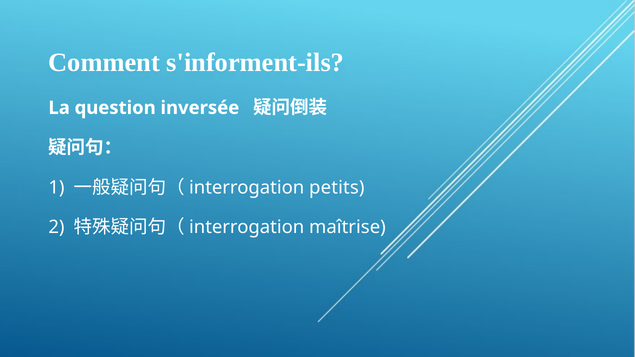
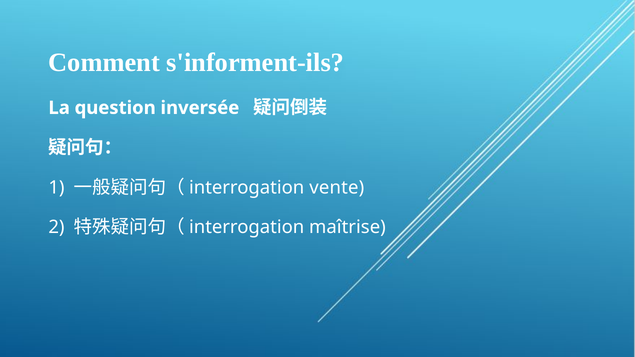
petits: petits -> vente (337, 188)
